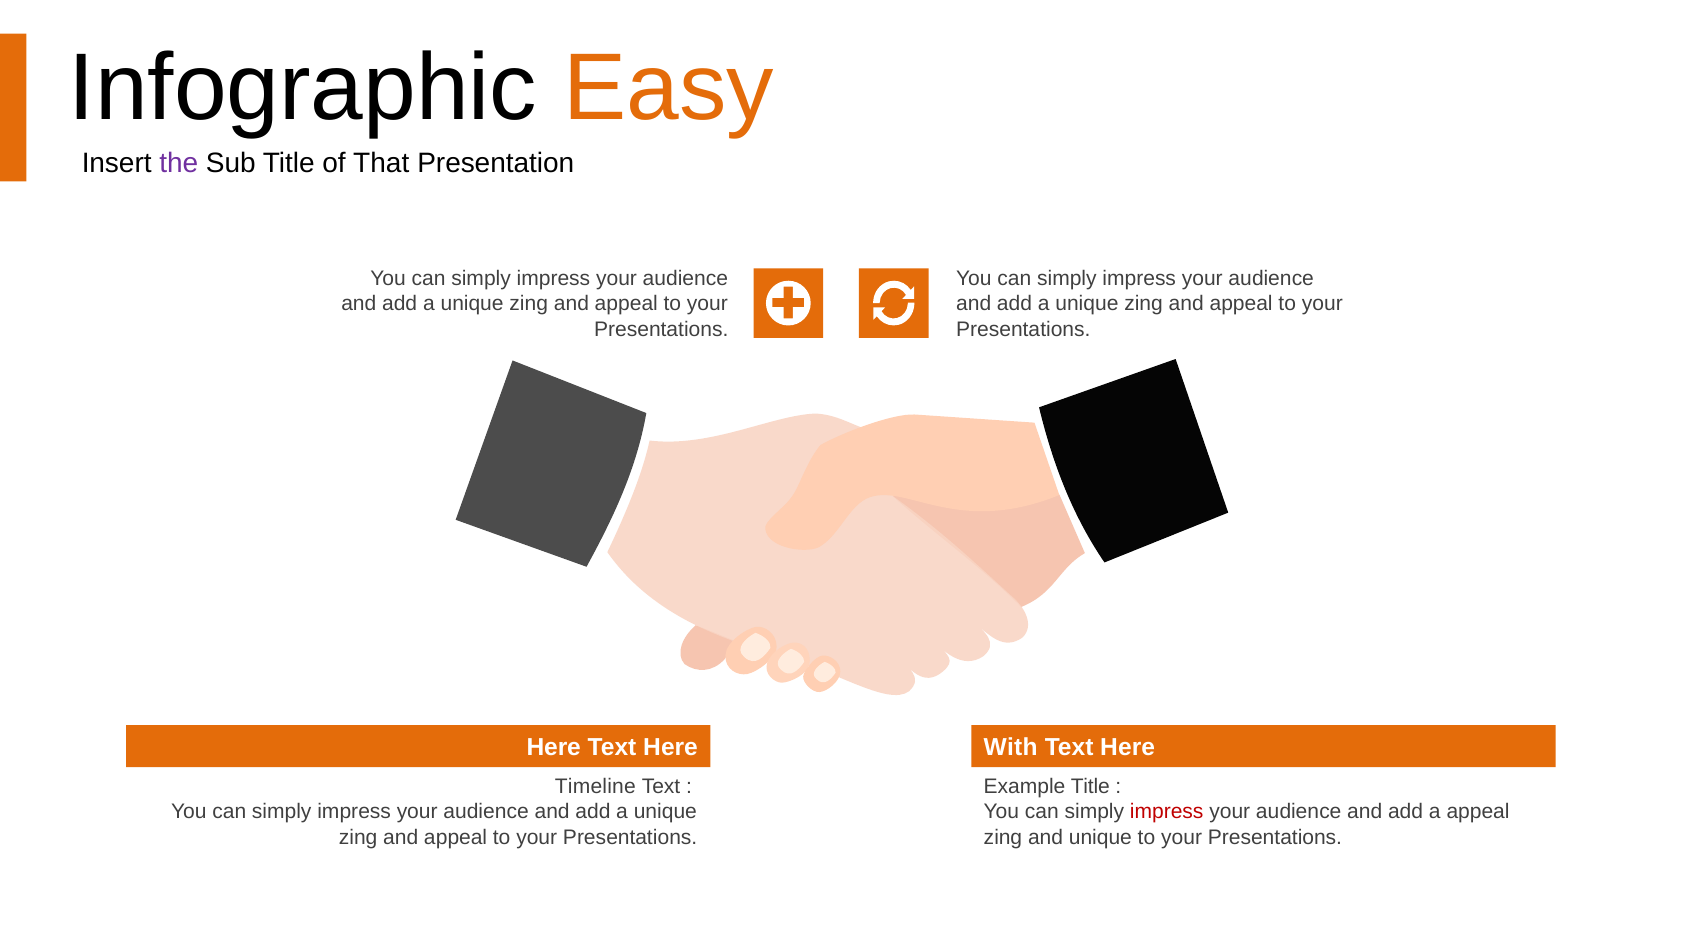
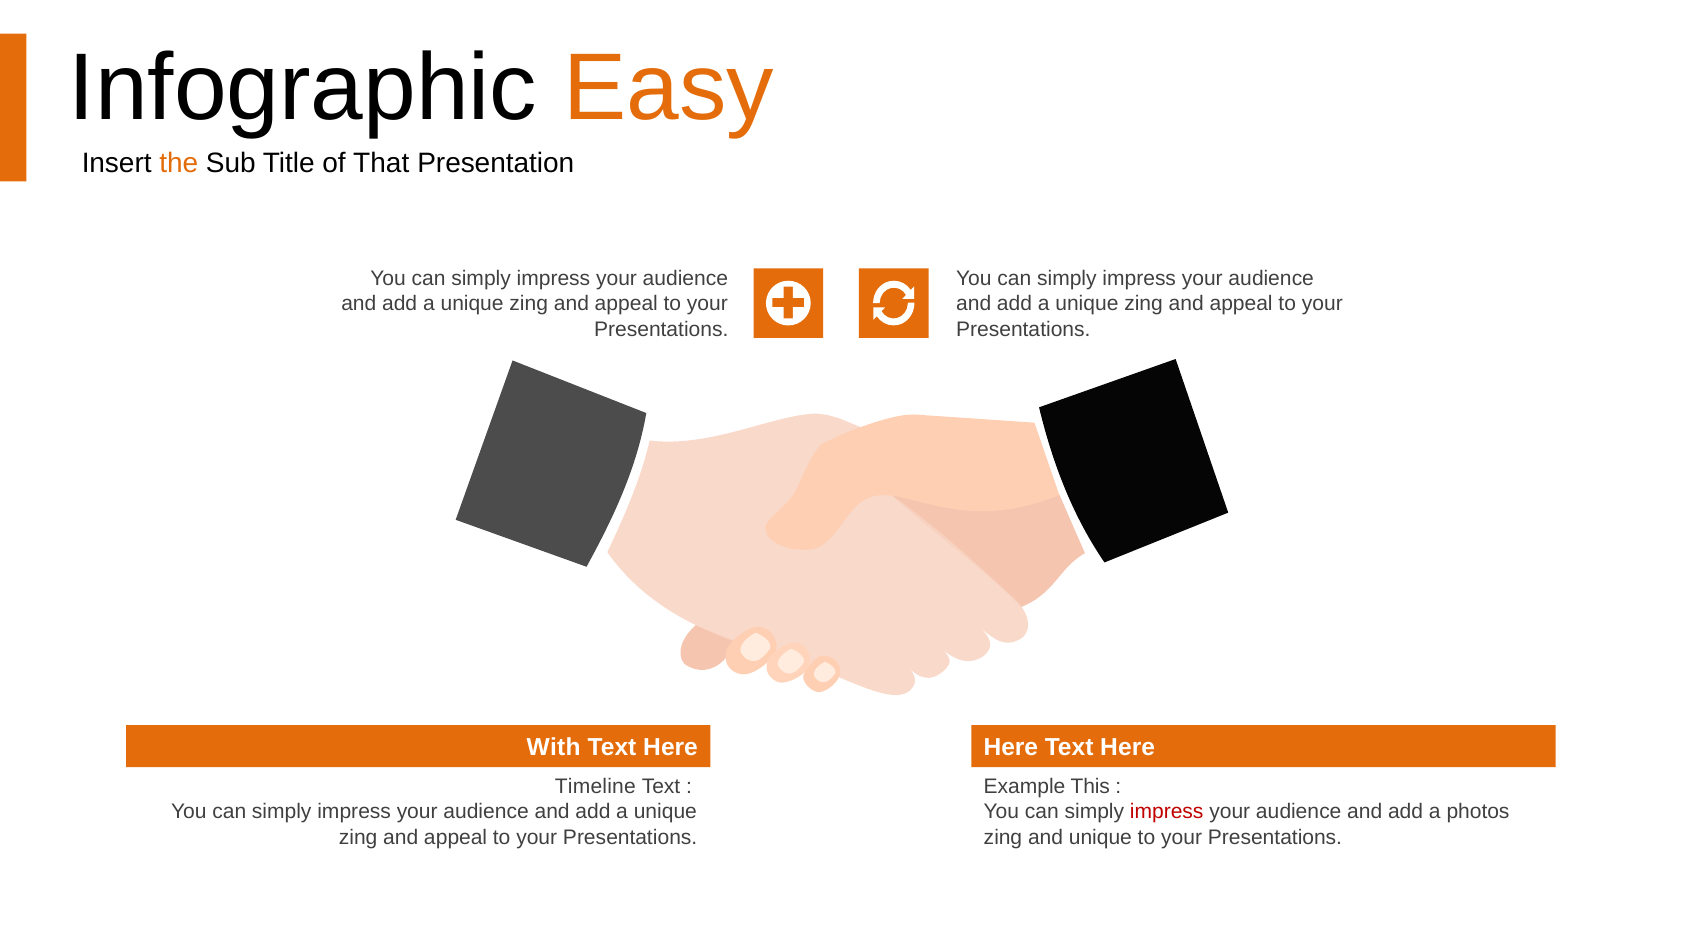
the colour: purple -> orange (179, 163)
Here: Here -> With (554, 748)
With: With -> Here (1011, 748)
Example Title: Title -> This (1090, 787)
a appeal: appeal -> photos (1478, 812)
